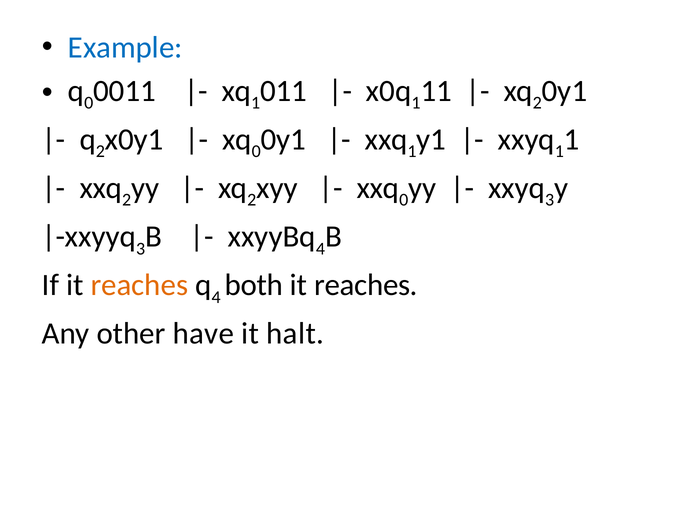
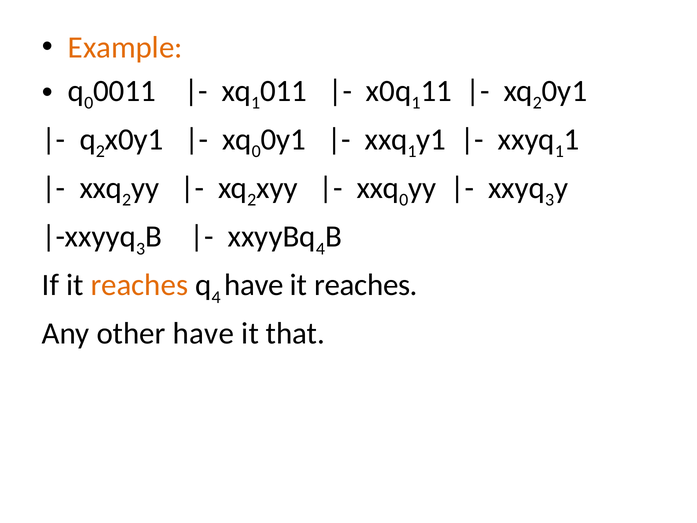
Example colour: blue -> orange (125, 47)
both: both -> have (254, 285)
halt: halt -> that (295, 333)
